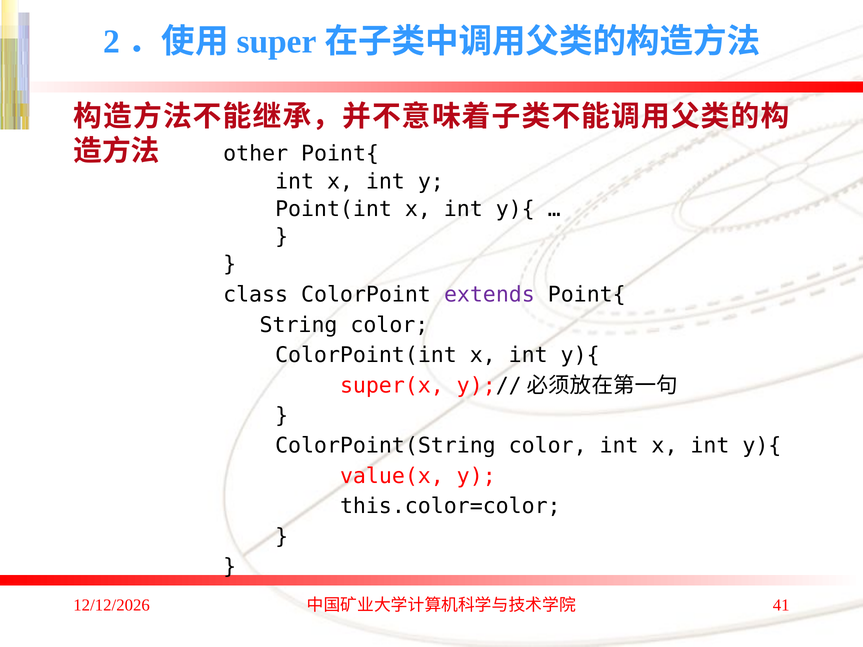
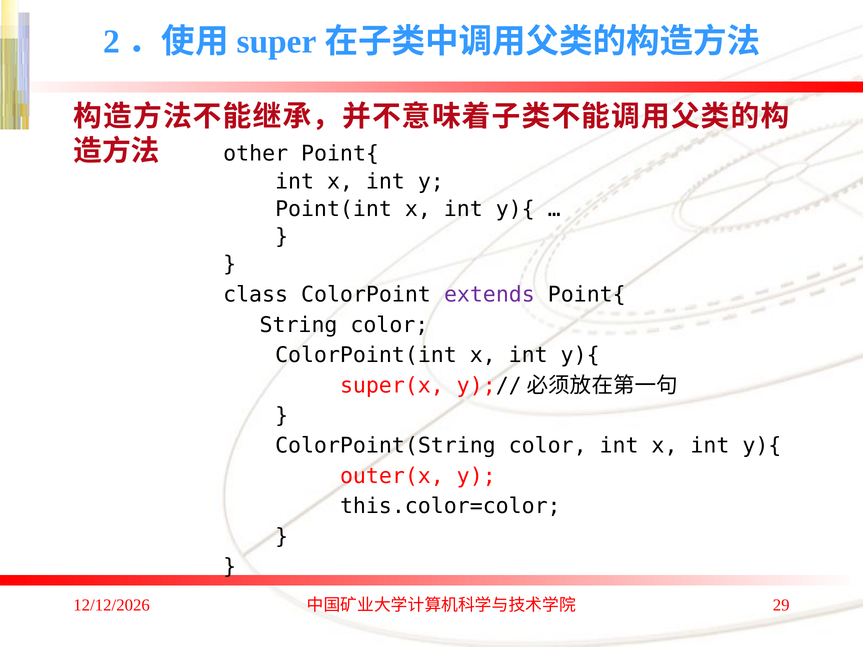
value(x: value(x -> outer(x (392, 476)
41: 41 -> 29 (781, 605)
